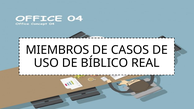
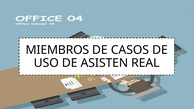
BÍBLICO: BÍBLICO -> ASISTEN (104, 63)
